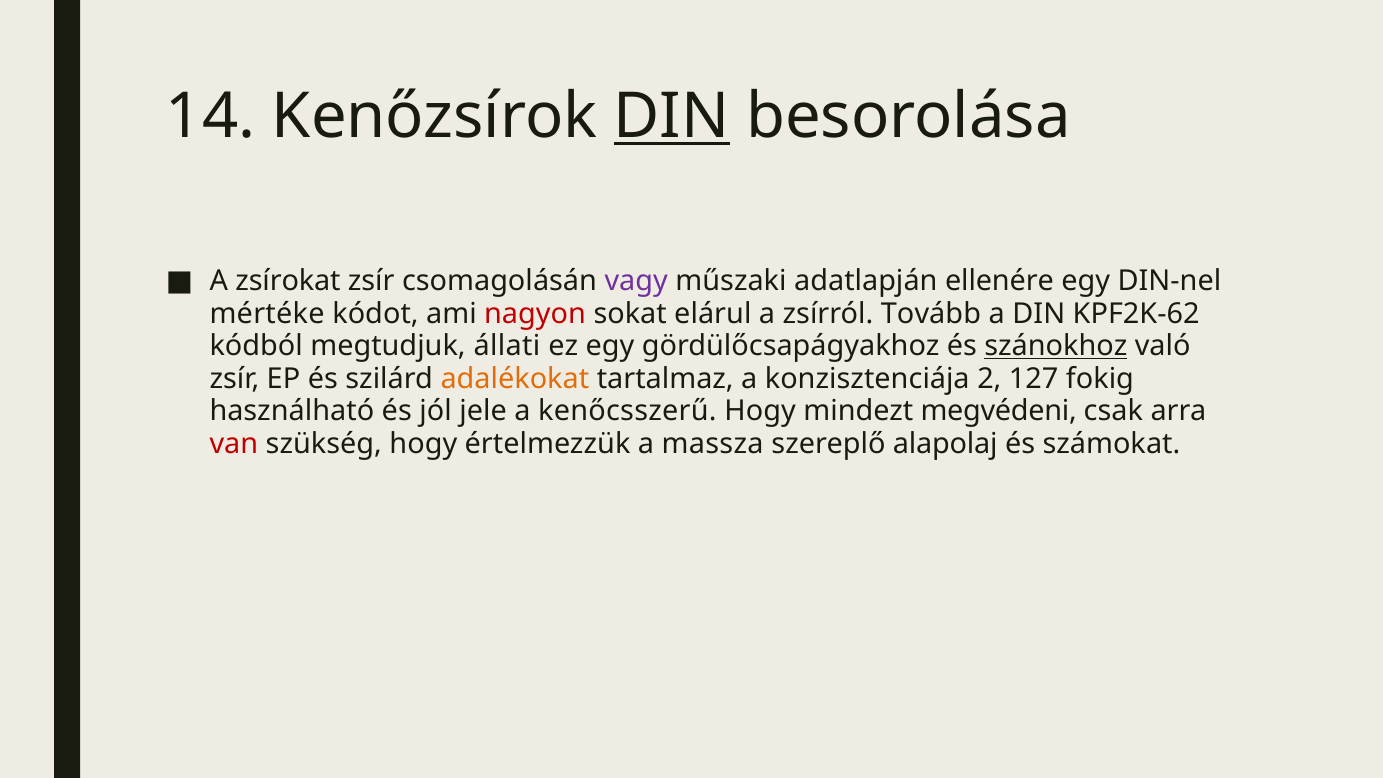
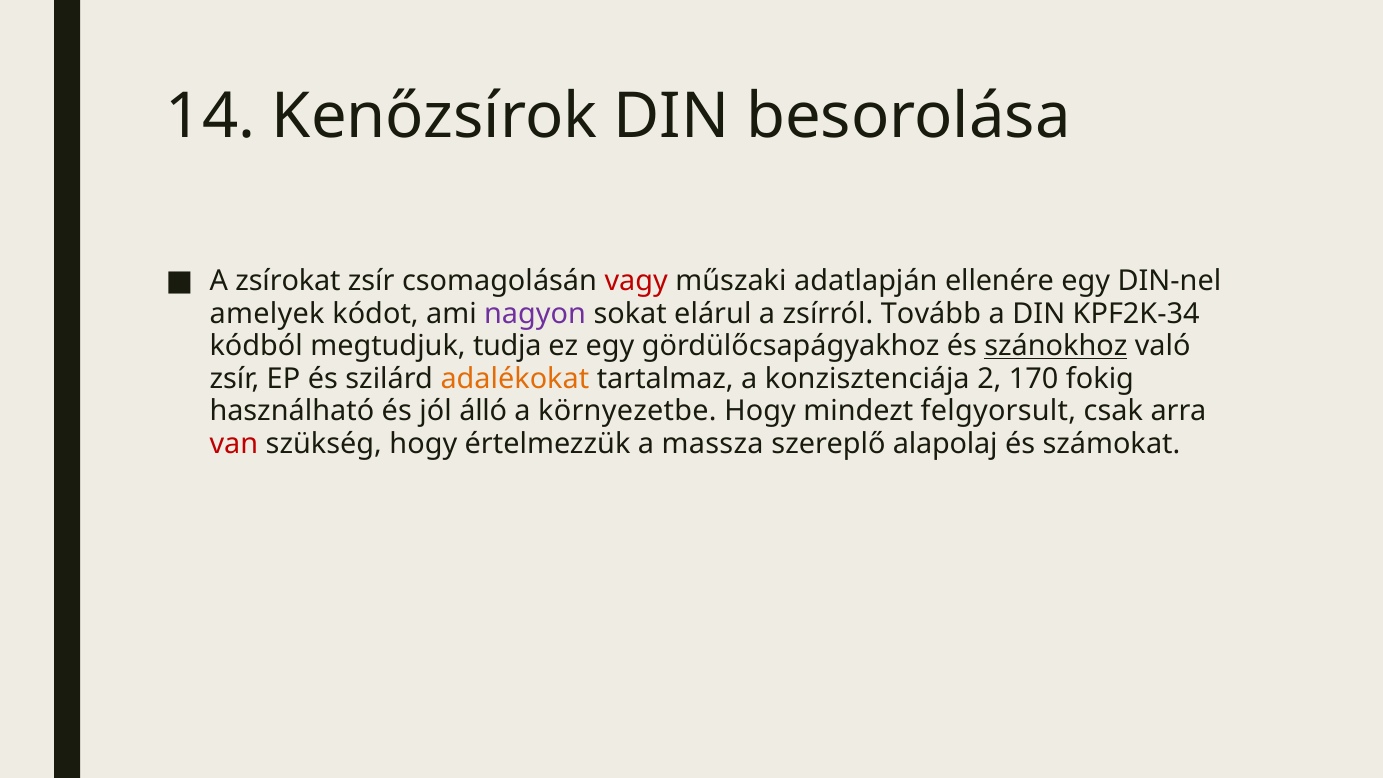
DIN underline: present -> none (672, 116)
vagy colour: purple -> red (636, 281)
mértéke: mértéke -> amelyek (267, 313)
nagyon colour: red -> purple (535, 313)
KPF2K-62: KPF2K-62 -> KPF2K-34 (1136, 313)
állati: állati -> tudja (507, 346)
127: 127 -> 170 (1034, 379)
jele: jele -> álló (483, 411)
kenőcsszerű: kenőcsszerű -> környezetbe (627, 411)
megvédeni: megvédeni -> felgyorsult (998, 411)
